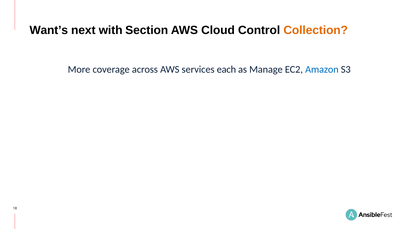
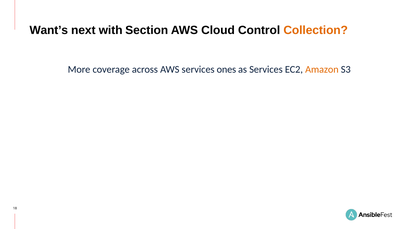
each: each -> ones (226, 69)
as Manage: Manage -> Services (266, 69)
Amazon colour: blue -> orange (322, 69)
